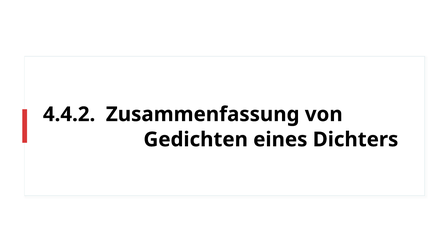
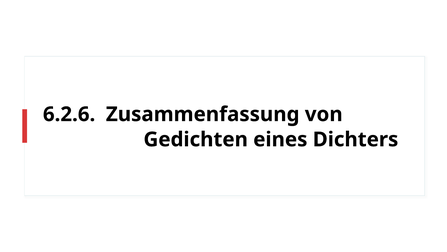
4.4.2: 4.4.2 -> 6.2.6 (69, 114)
